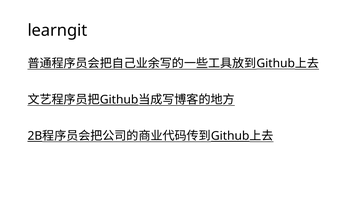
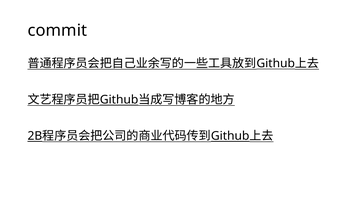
learngit: learngit -> commit (57, 30)
